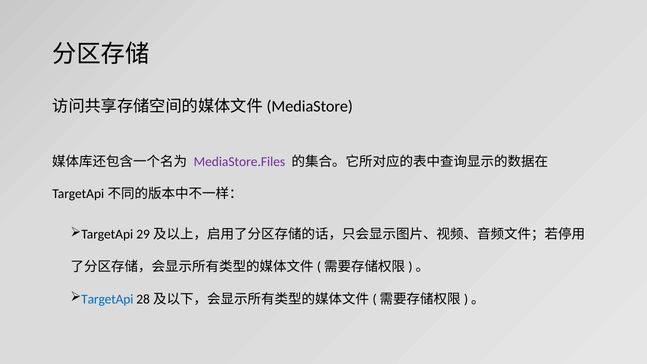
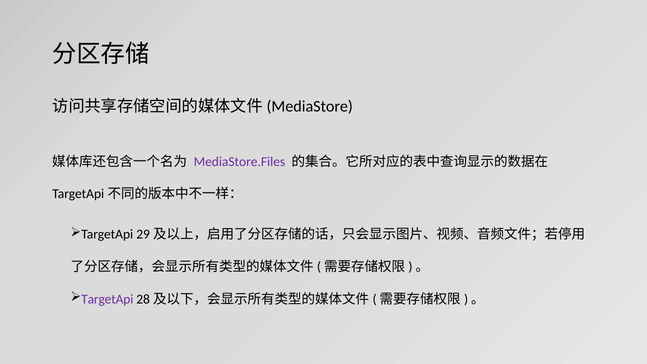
TargetApi colour: blue -> purple (107, 299)
